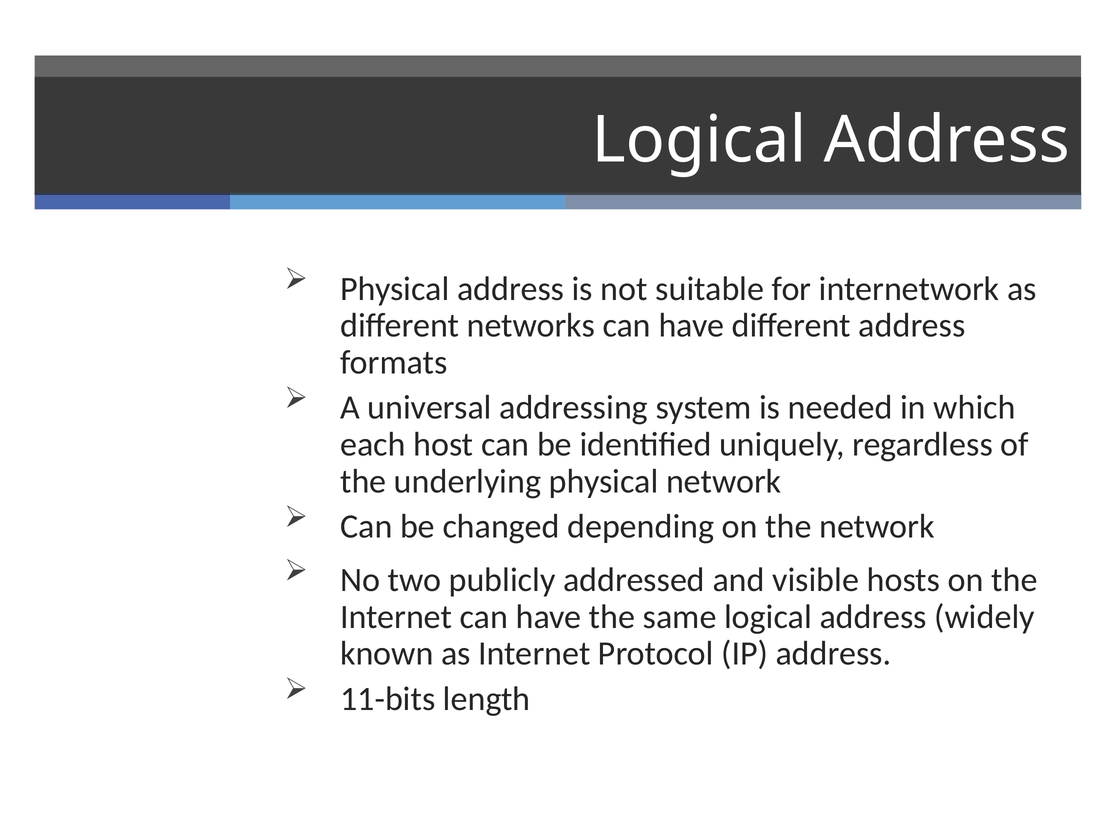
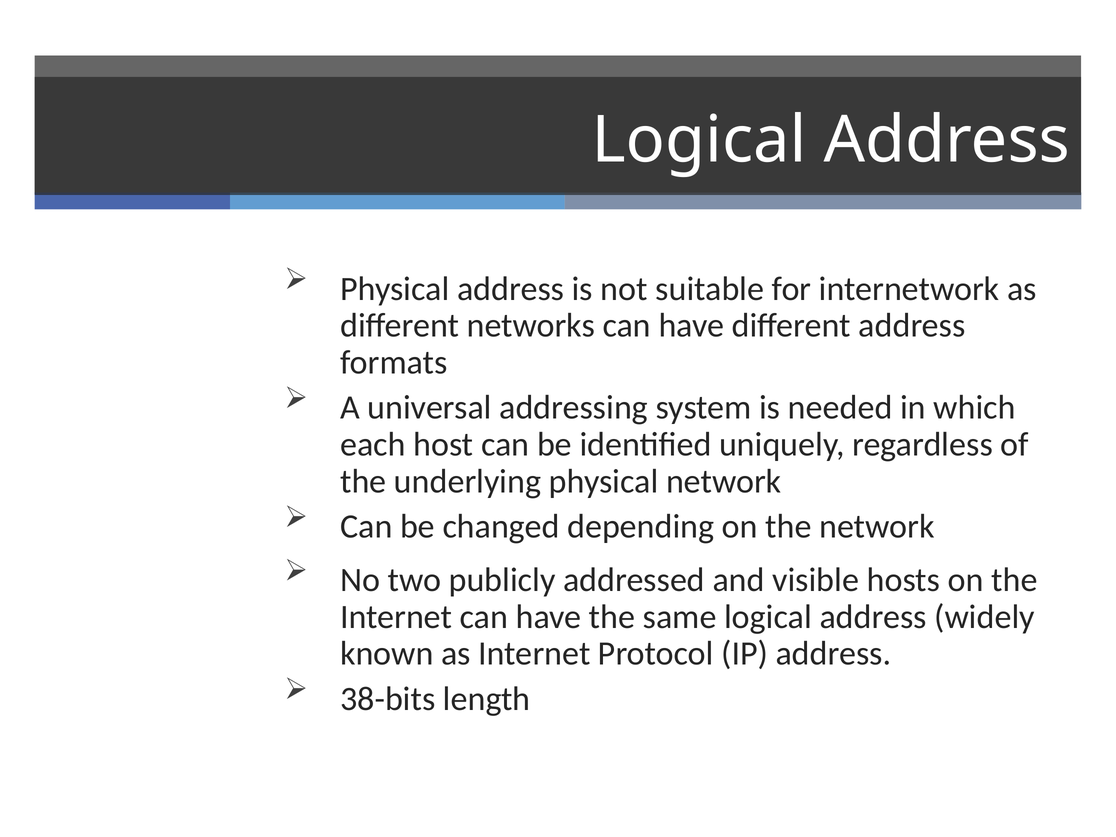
11-bits: 11-bits -> 38-bits (388, 699)
